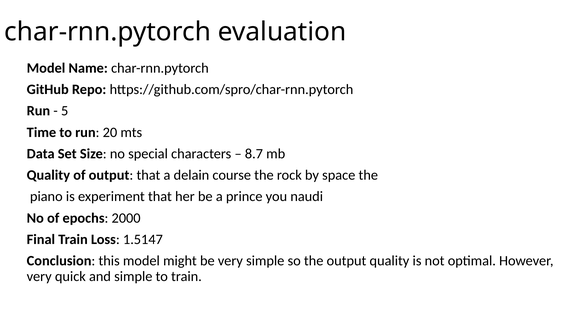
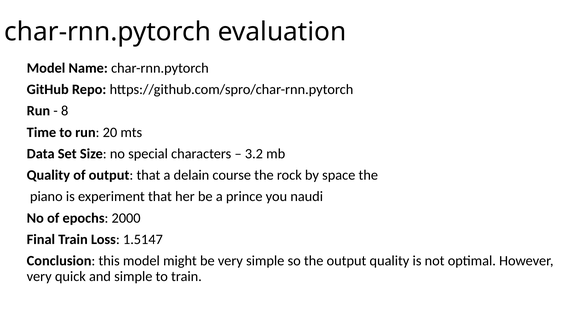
5: 5 -> 8 (65, 111)
8.7: 8.7 -> 3.2 (254, 154)
